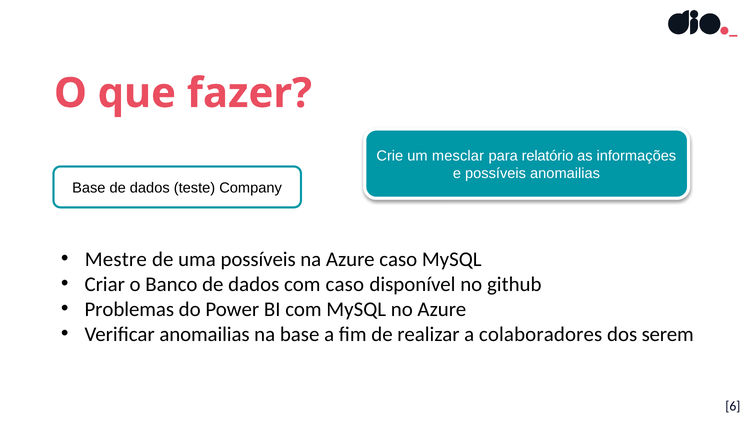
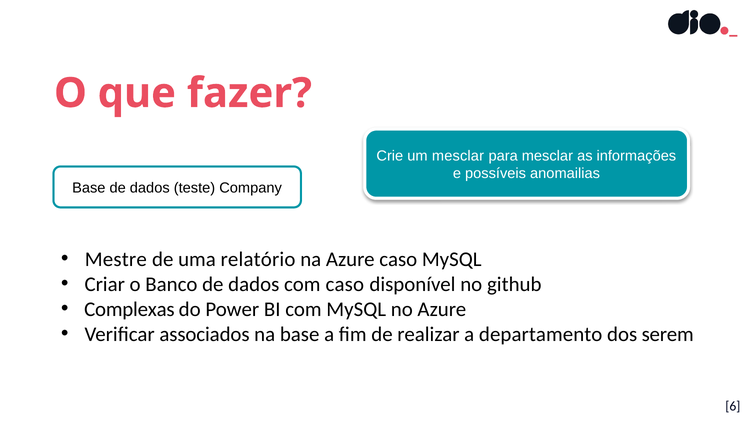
para relatório: relatório -> mesclar (547, 156)
uma possíveis: possíveis -> relatório (258, 260)
Problemas: Problemas -> Complexas (129, 310)
Verificar anomailias: anomailias -> associados (205, 335)
colaboradores: colaboradores -> departamento (541, 335)
